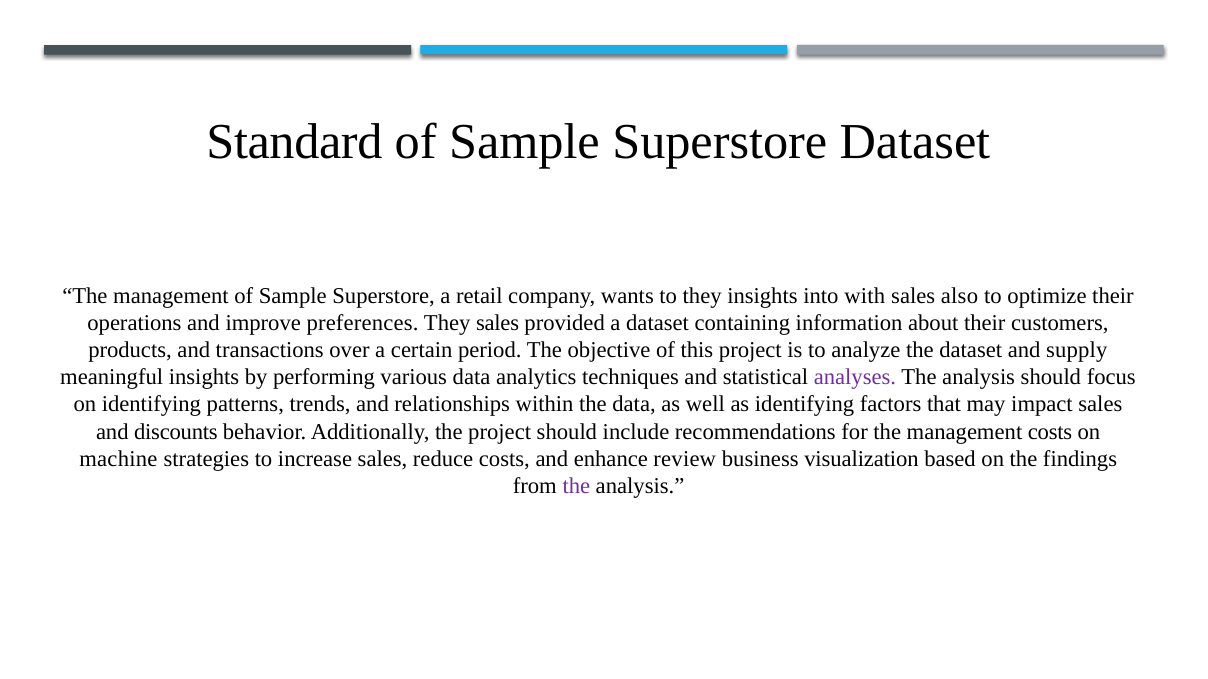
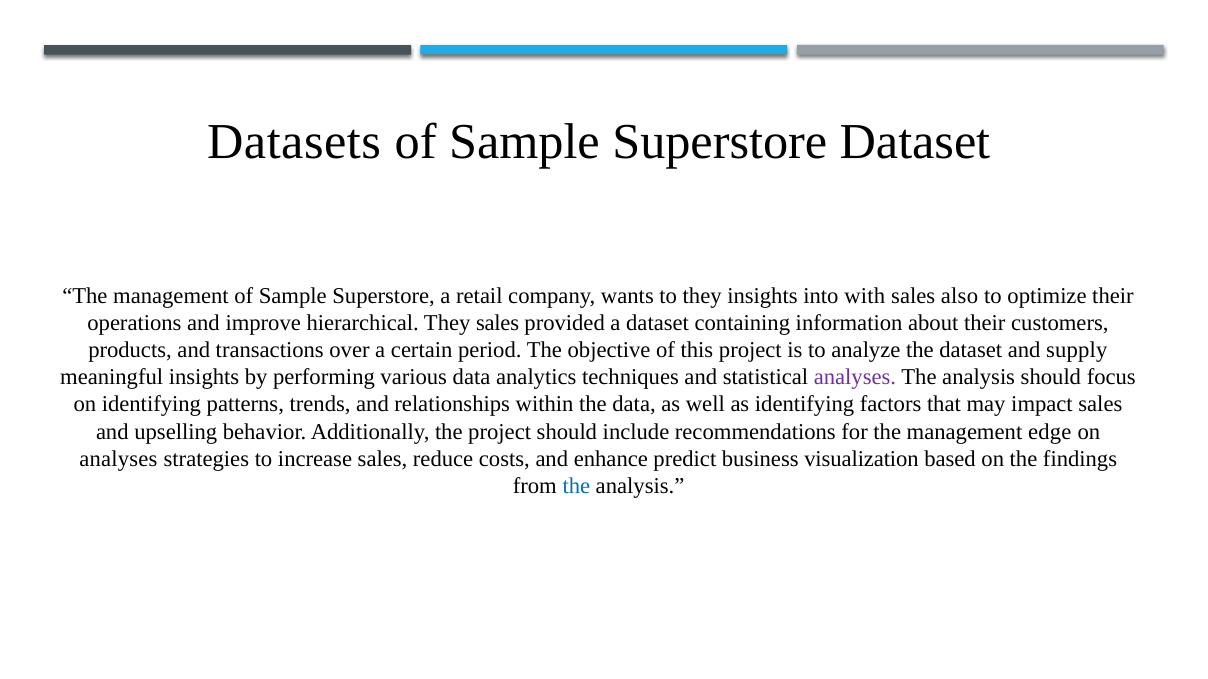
Standard: Standard -> Datasets (294, 142)
preferences: preferences -> hierarchical (363, 323)
discounts: discounts -> upselling (176, 432)
management costs: costs -> edge (1050, 432)
machine: machine -> analyses (118, 459)
review: review -> predict (685, 459)
the colour: purple -> blue (576, 486)
